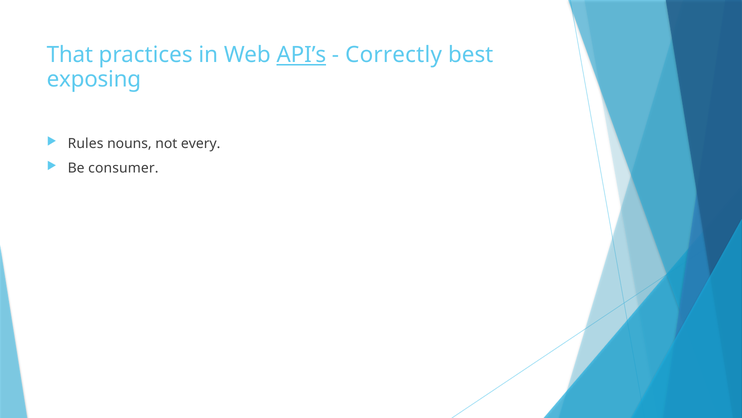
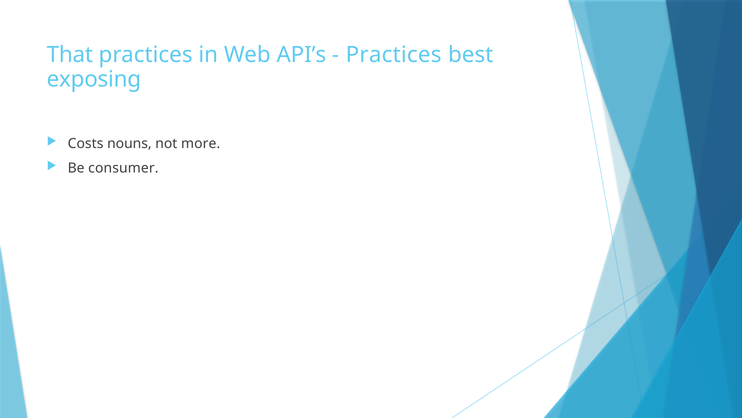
API’s underline: present -> none (301, 55)
Correctly: Correctly -> Practices (394, 55)
Rules: Rules -> Costs (86, 144)
every: every -> more (201, 144)
